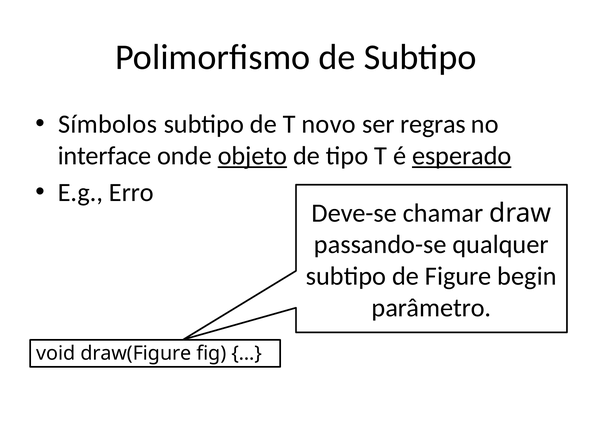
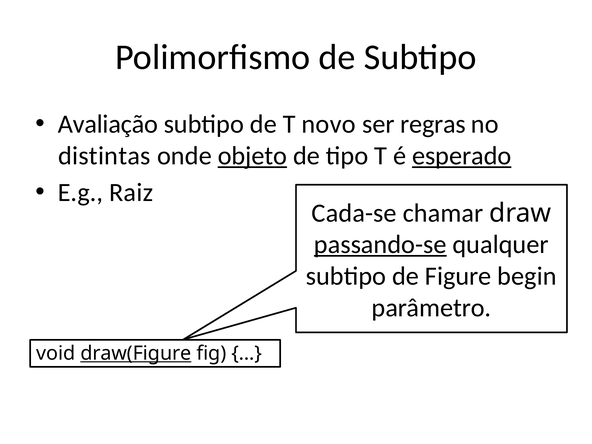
Símbolos: Símbolos -> Avaliação (108, 124)
interface: interface -> distintas (104, 156)
Erro: Erro -> Raiz (131, 193)
Deve-se: Deve-se -> Cada-se (354, 213)
passando-se underline: none -> present (380, 245)
draw(Figure underline: none -> present (136, 353)
